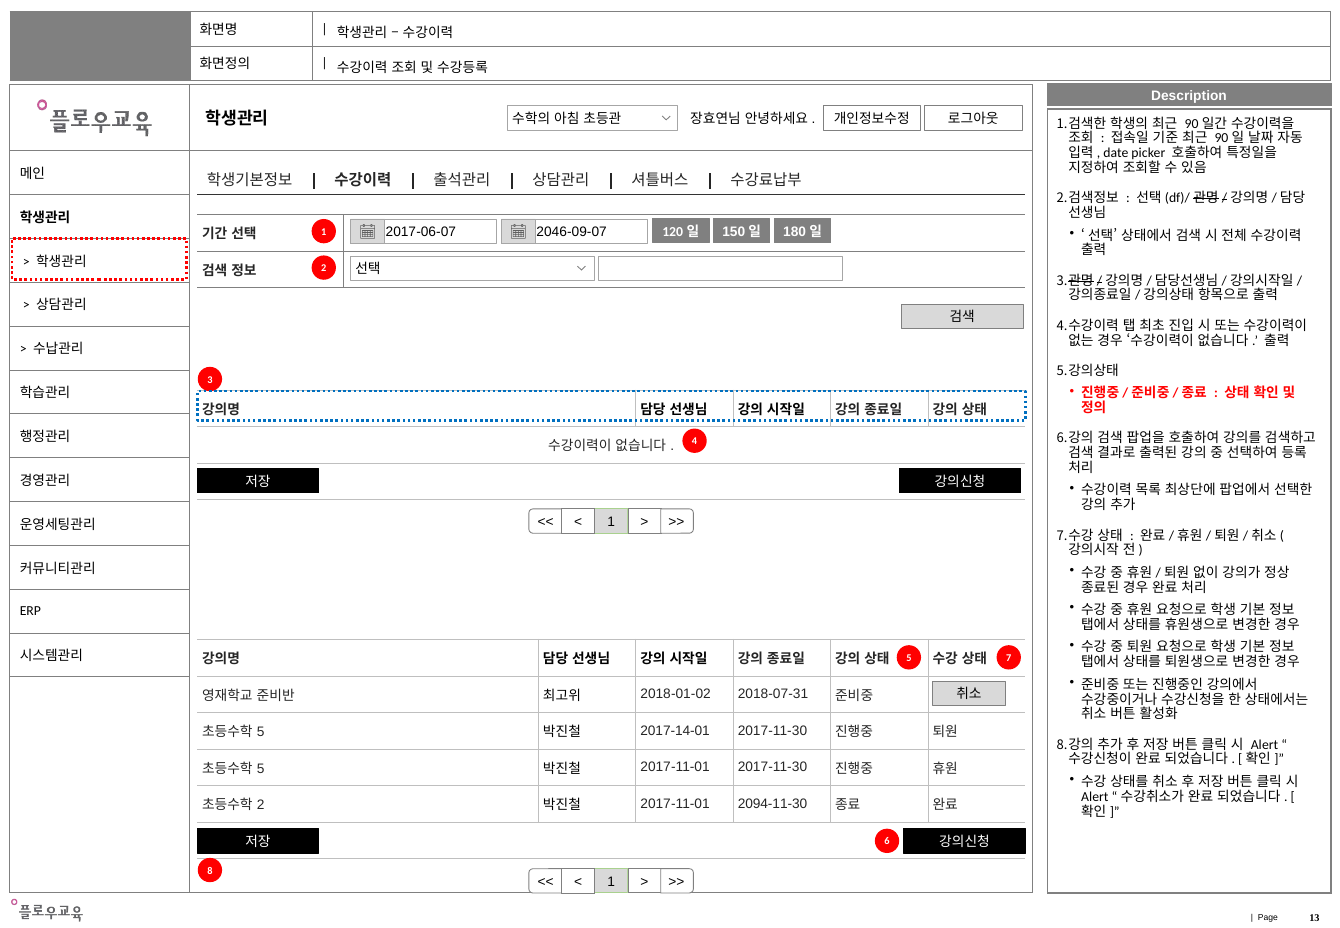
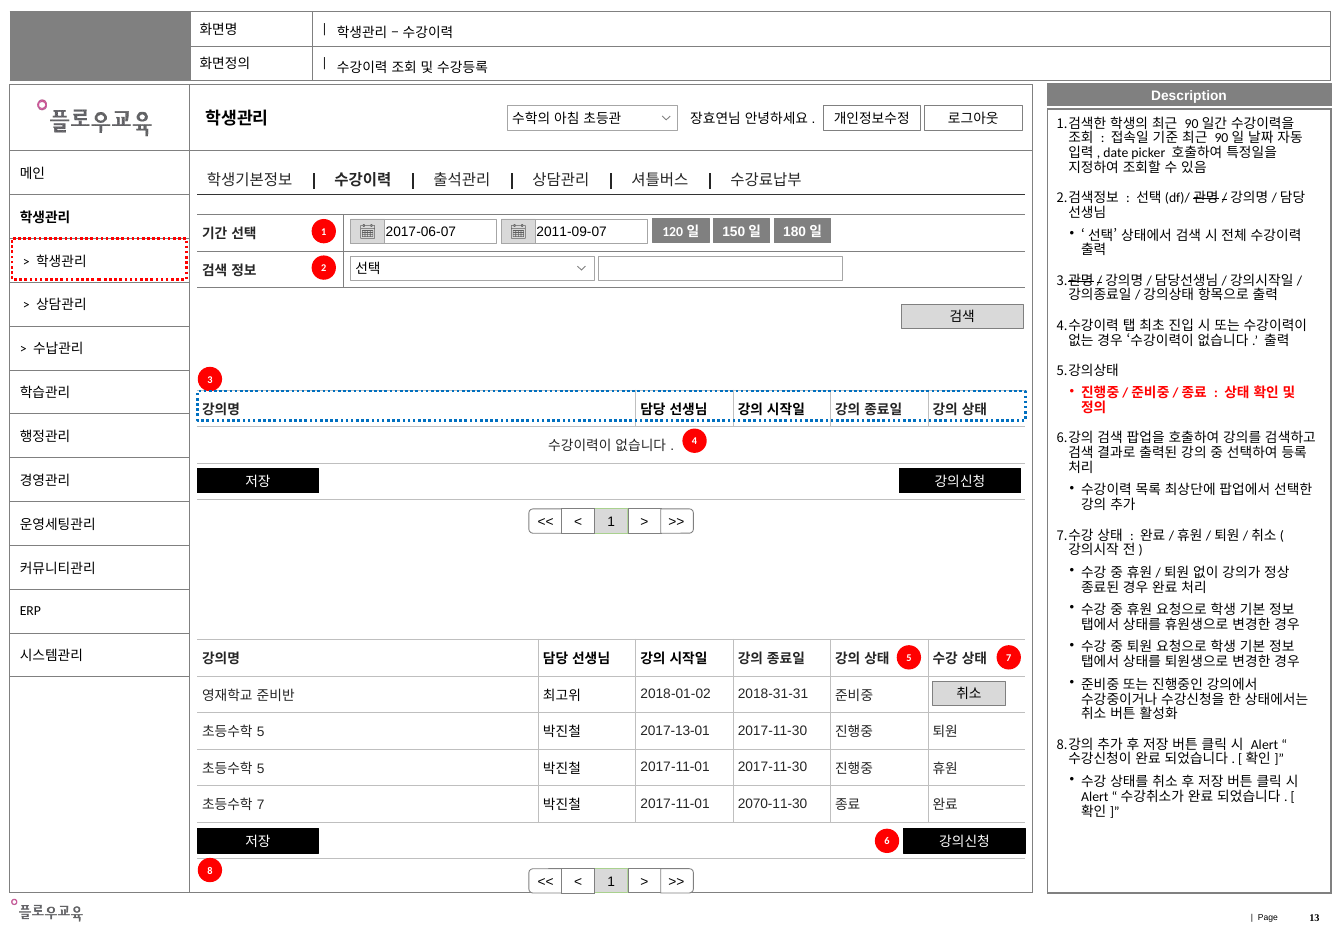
2046-09-07: 2046-09-07 -> 2011-09-07 (572, 232)
2018-07-31: 2018-07-31 -> 2018-31-31 (773, 694)
2017-14-01: 2017-14-01 -> 2017-13-01 (675, 731)
2: 2 -> 7 (261, 805)
2094-11-30: 2094-11-30 -> 2070-11-30 (773, 804)
